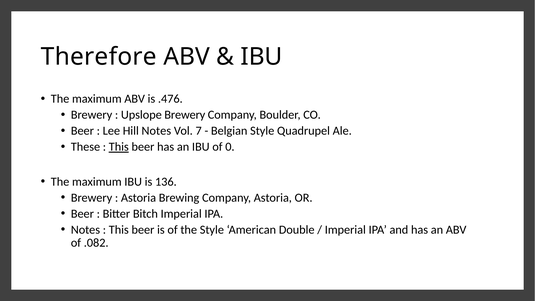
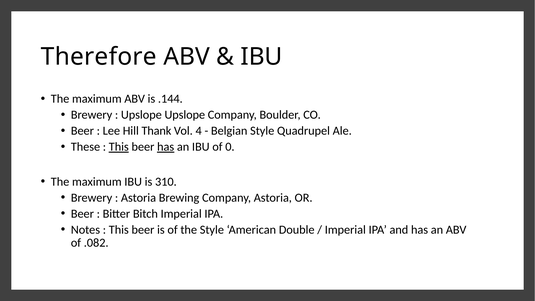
.476: .476 -> .144 (170, 99)
Upslope Brewery: Brewery -> Upslope (185, 115)
Hill Notes: Notes -> Thank (156, 131)
7: 7 -> 4 (199, 131)
has underline: none -> present (166, 147)
136: 136 -> 310 (166, 182)
